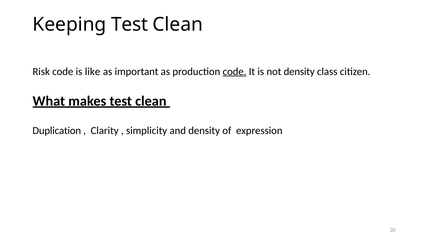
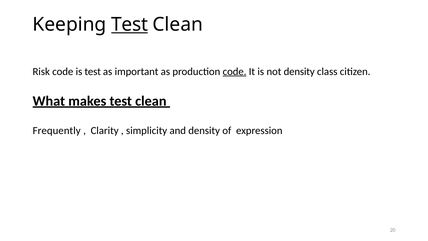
Test underline: none -> present (130, 25)
is like: like -> test (93, 71)
Duplication: Duplication -> Frequently (57, 130)
